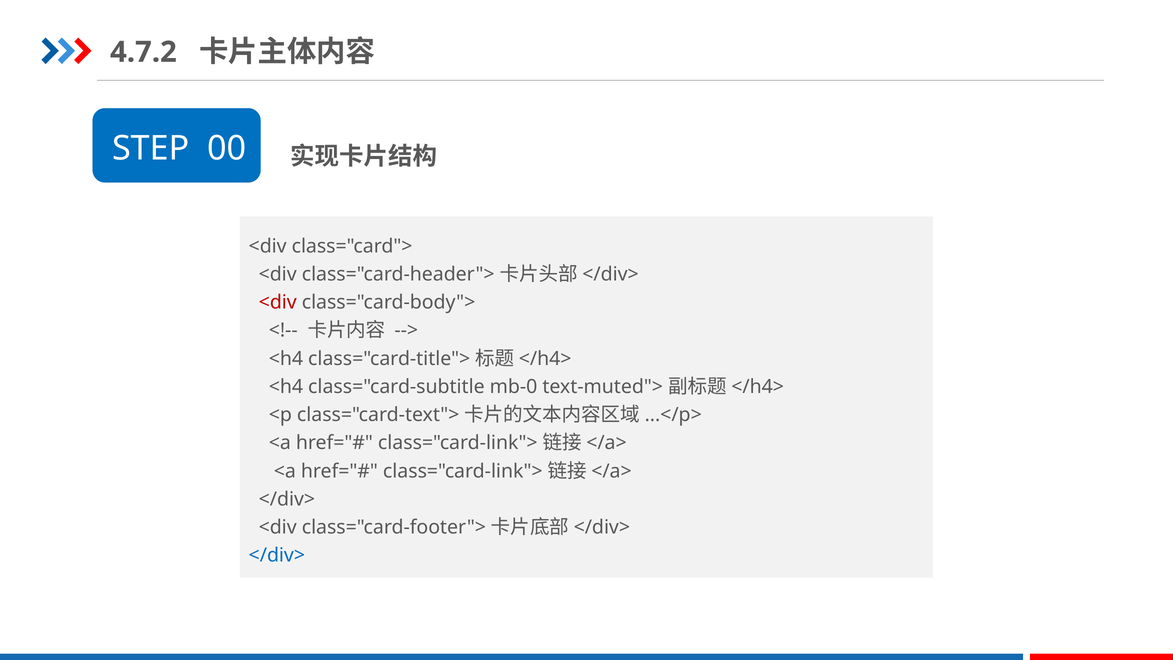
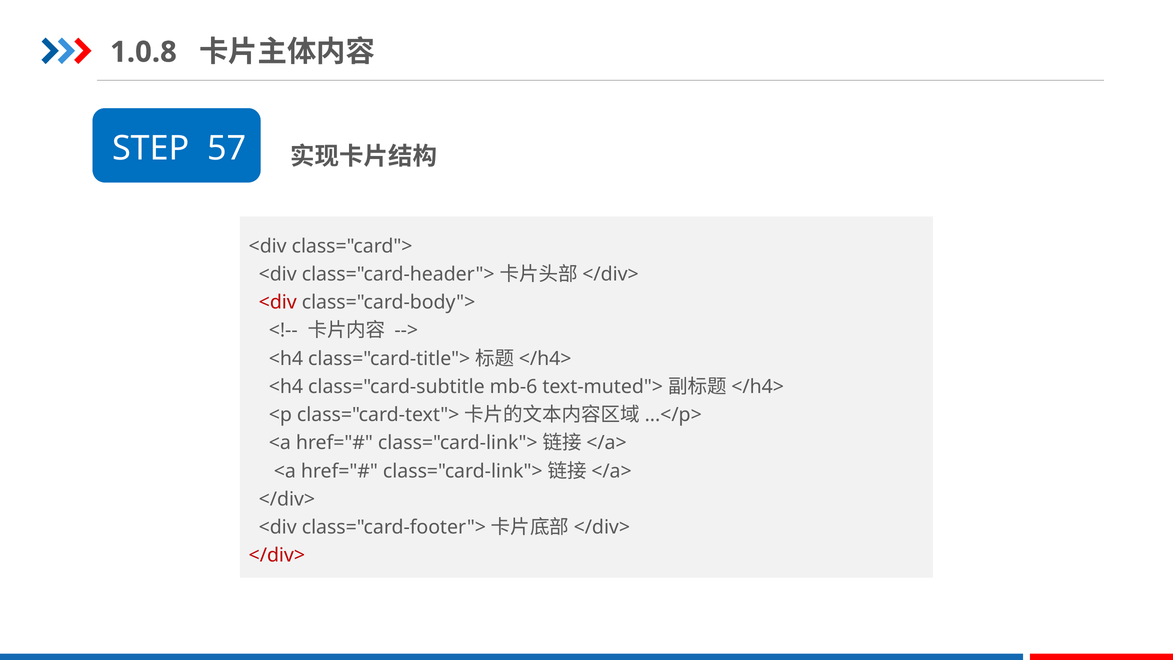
4.7.2: 4.7.2 -> 1.0.8 (143, 52)
00: 00 -> 57 (227, 148)
mb-0: mb-0 -> mb-6 (514, 387)
</div> colour: blue -> red (277, 556)
